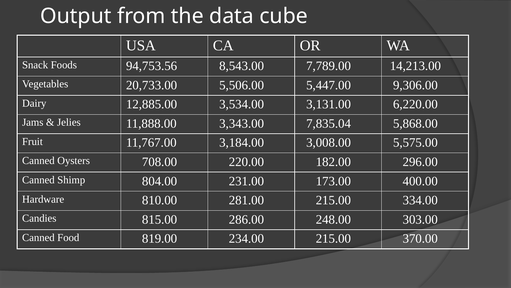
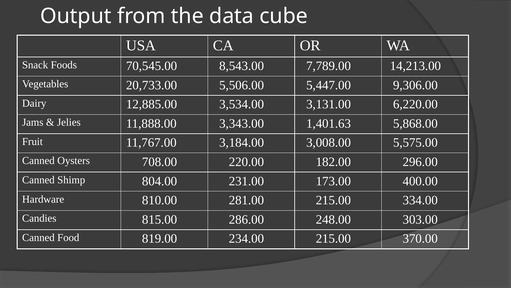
94,753.56: 94,753.56 -> 70,545.00 (152, 66)
7,835.04: 7,835.04 -> 1,401.63 (329, 123)
